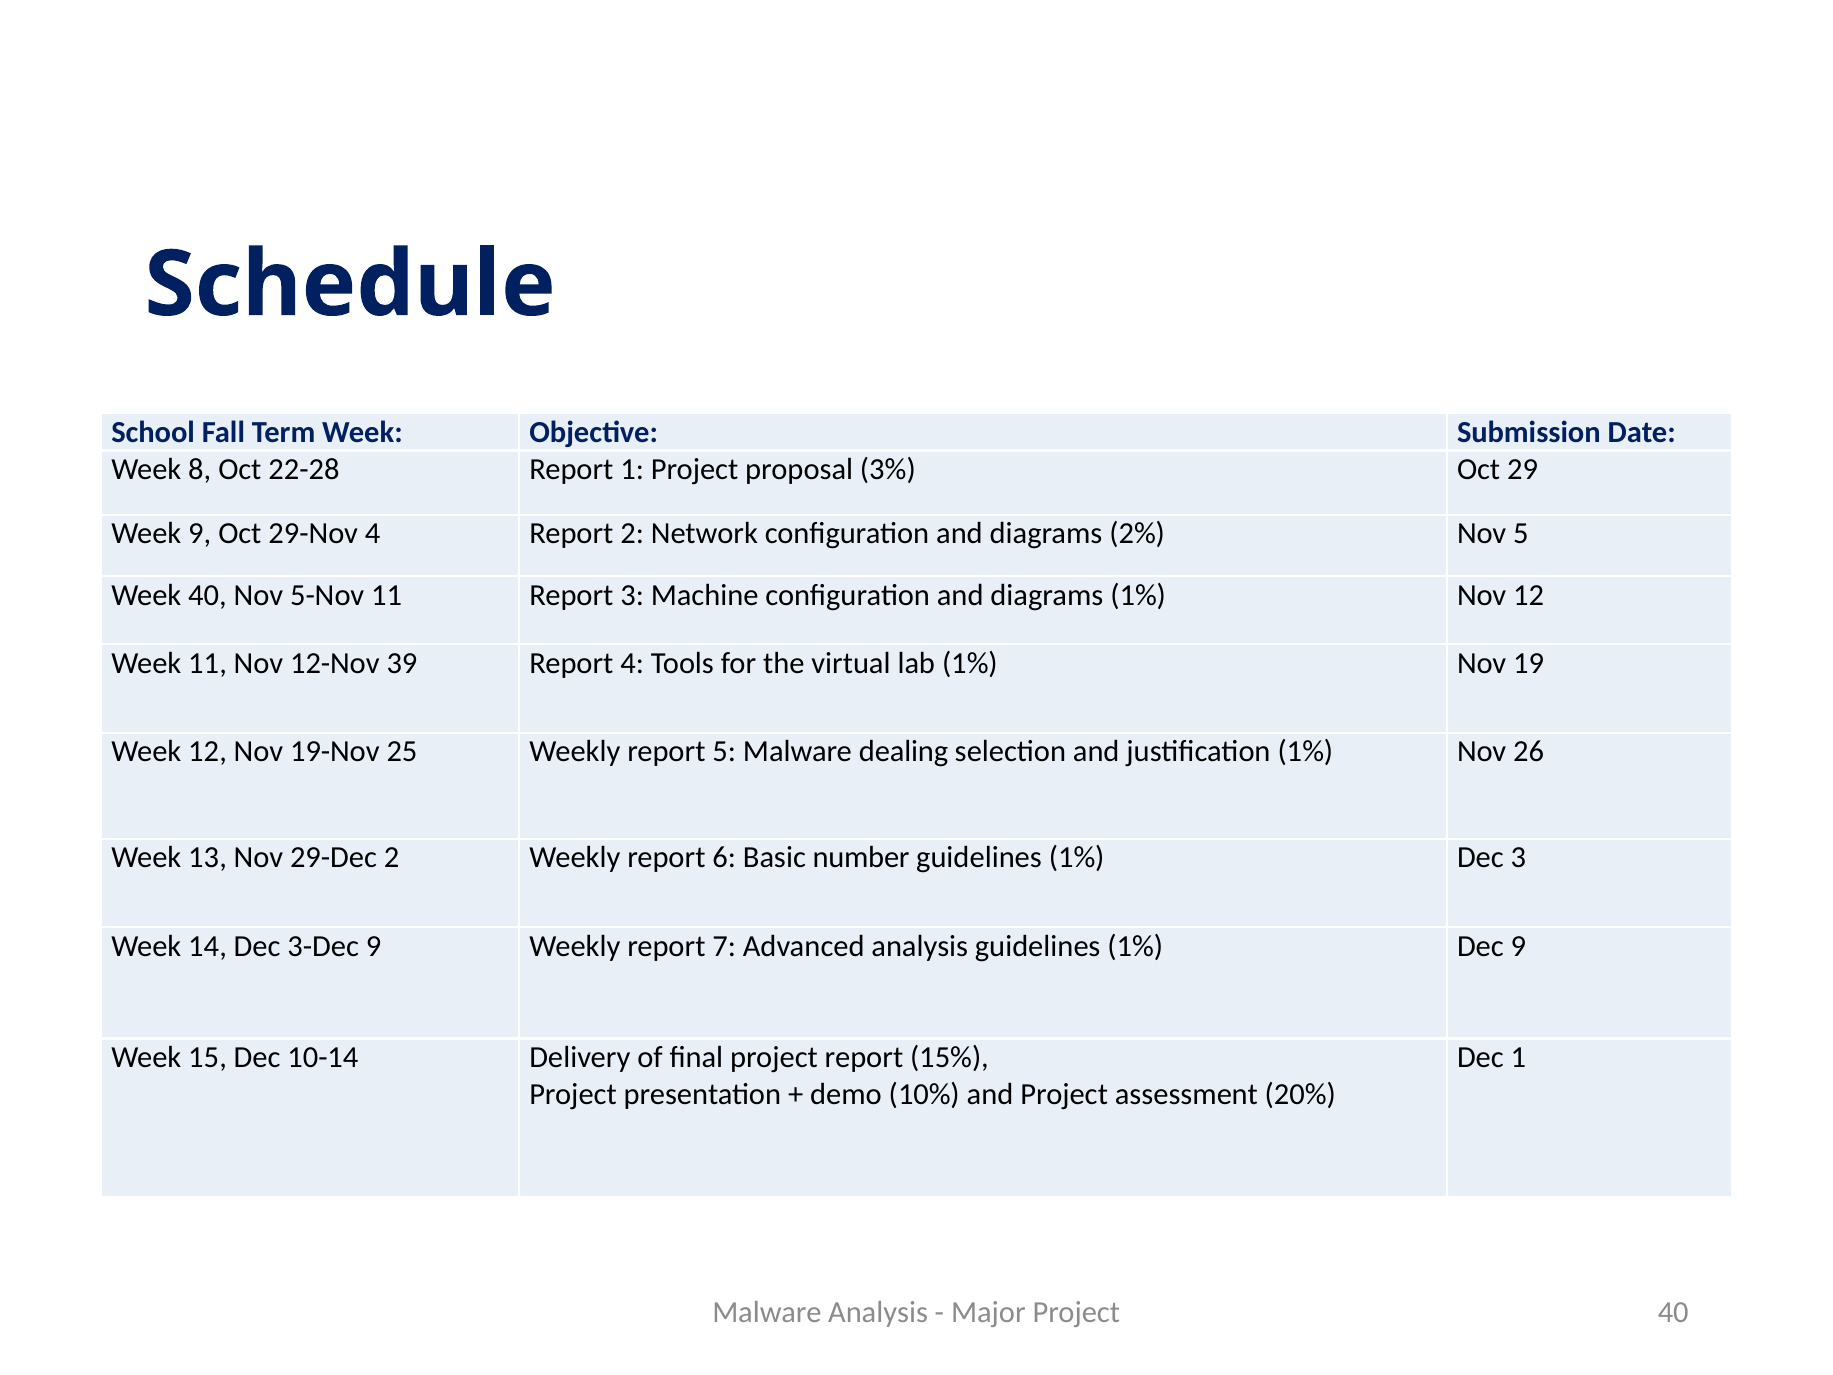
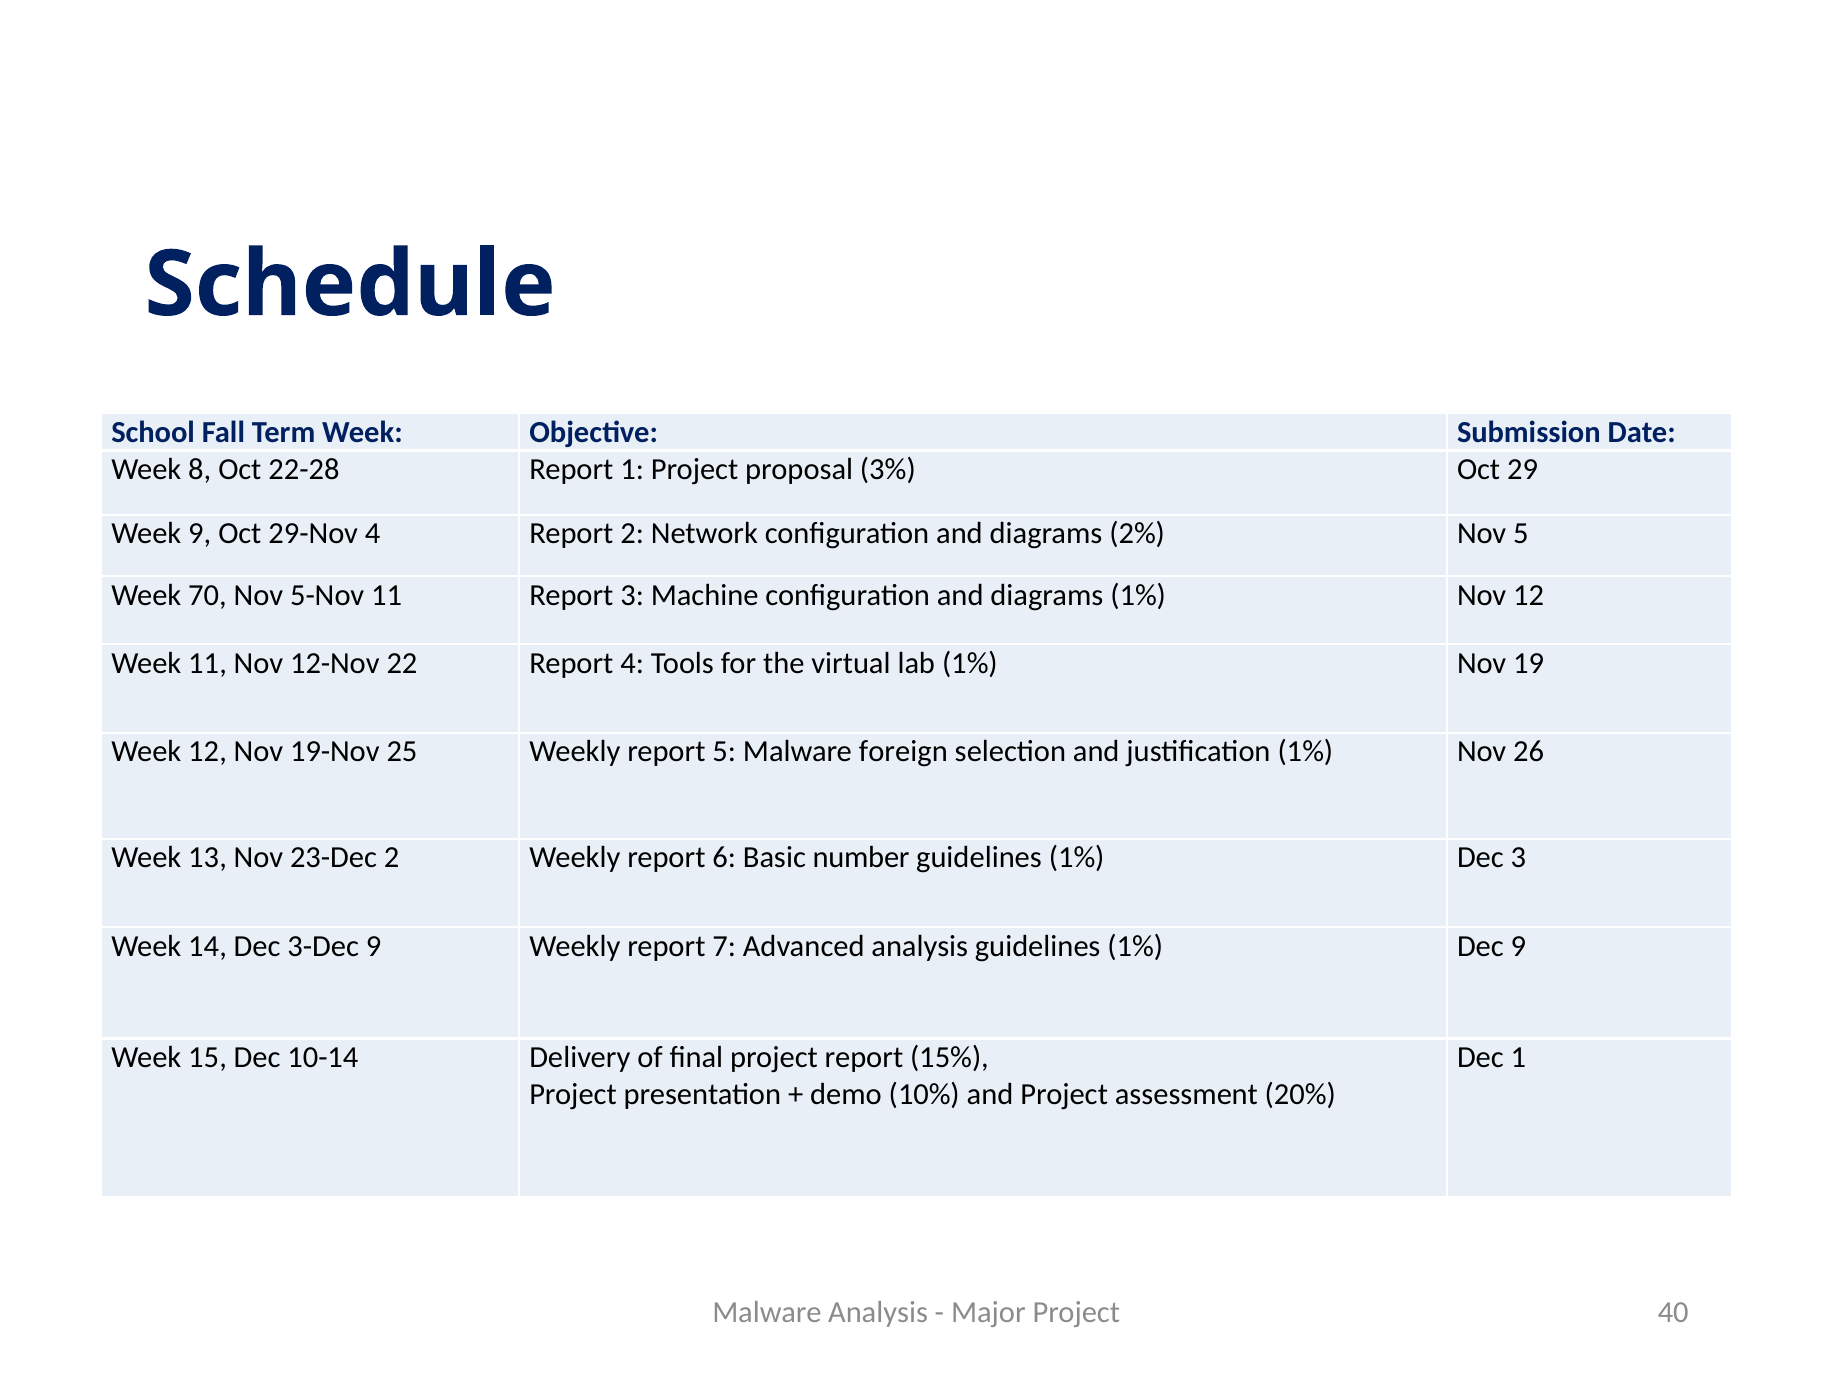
Week 40: 40 -> 70 (207, 595)
39: 39 -> 22 (402, 663)
dealing: dealing -> foreign (903, 752)
29-Dec: 29-Dec -> 23-Dec (333, 857)
